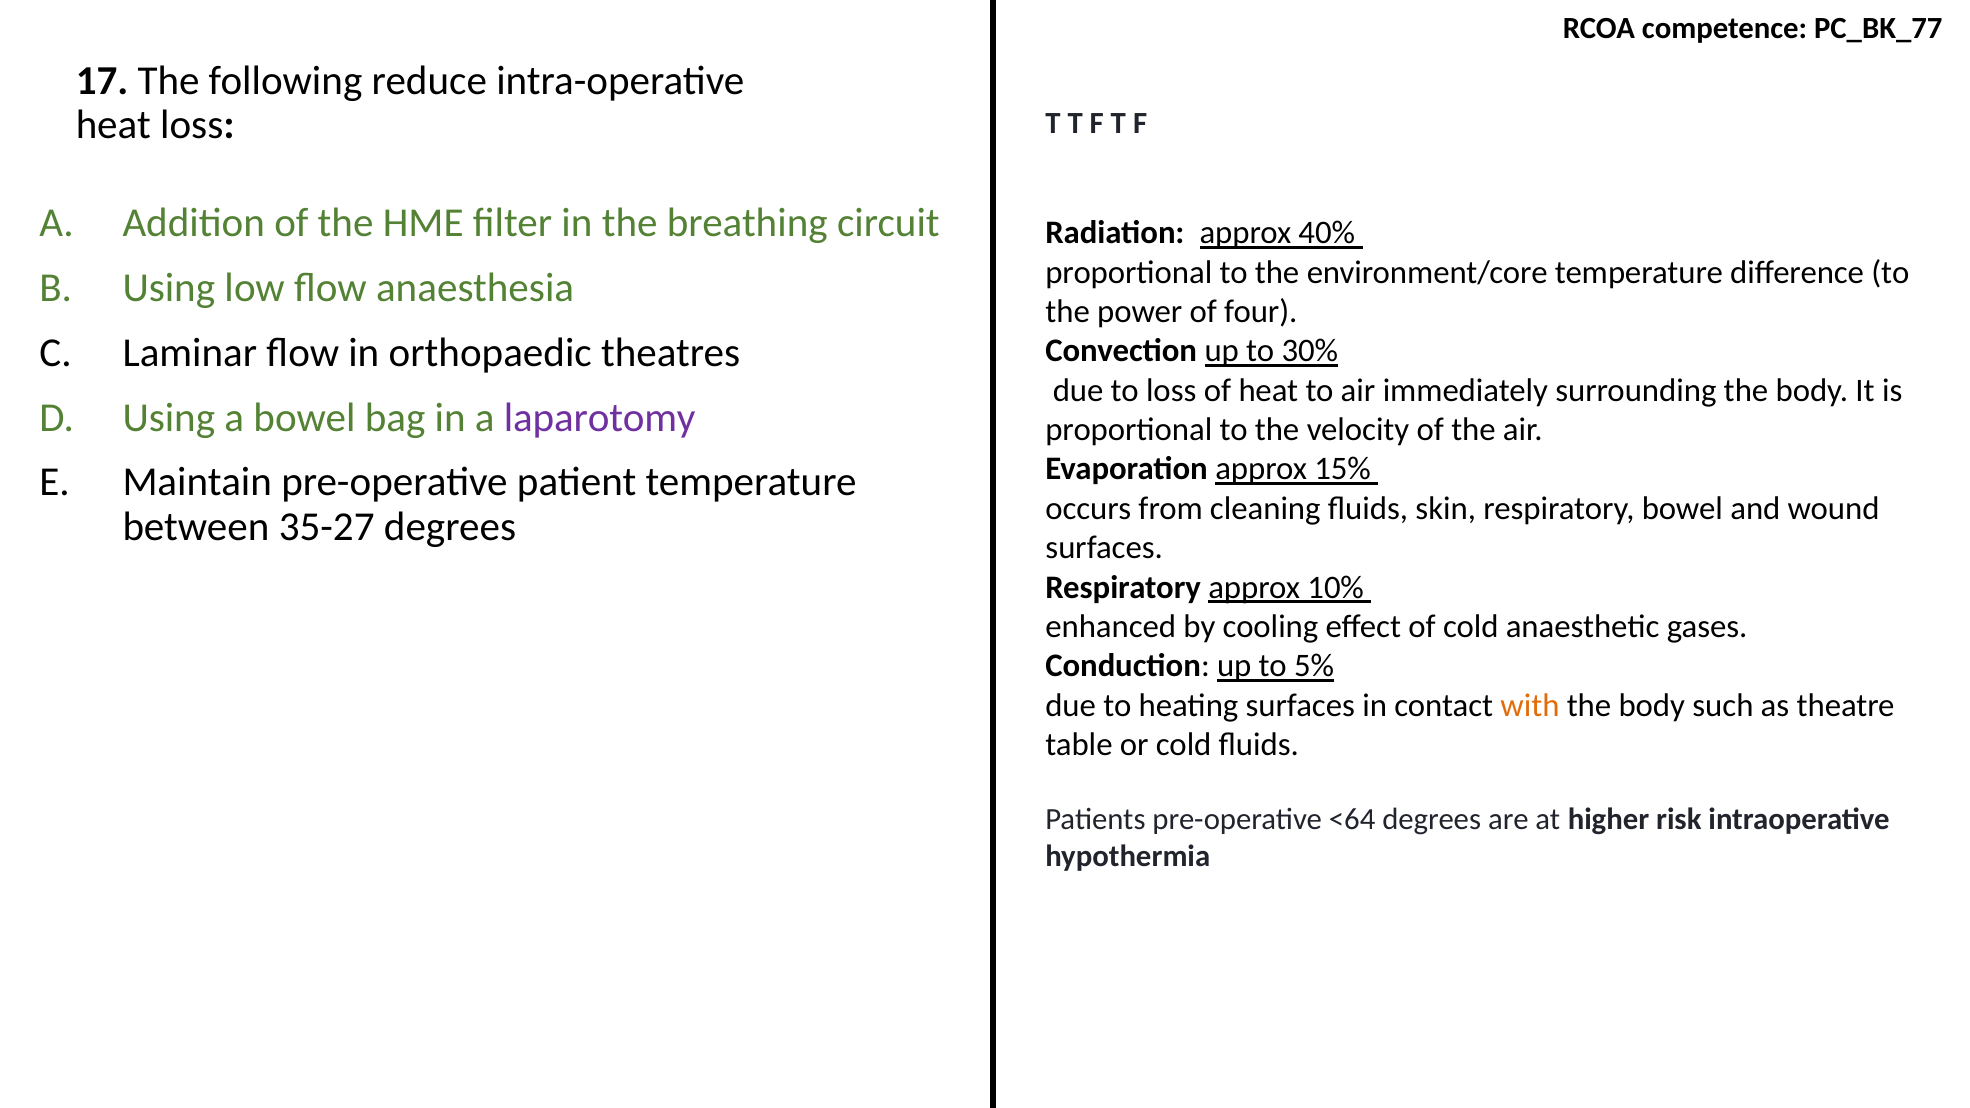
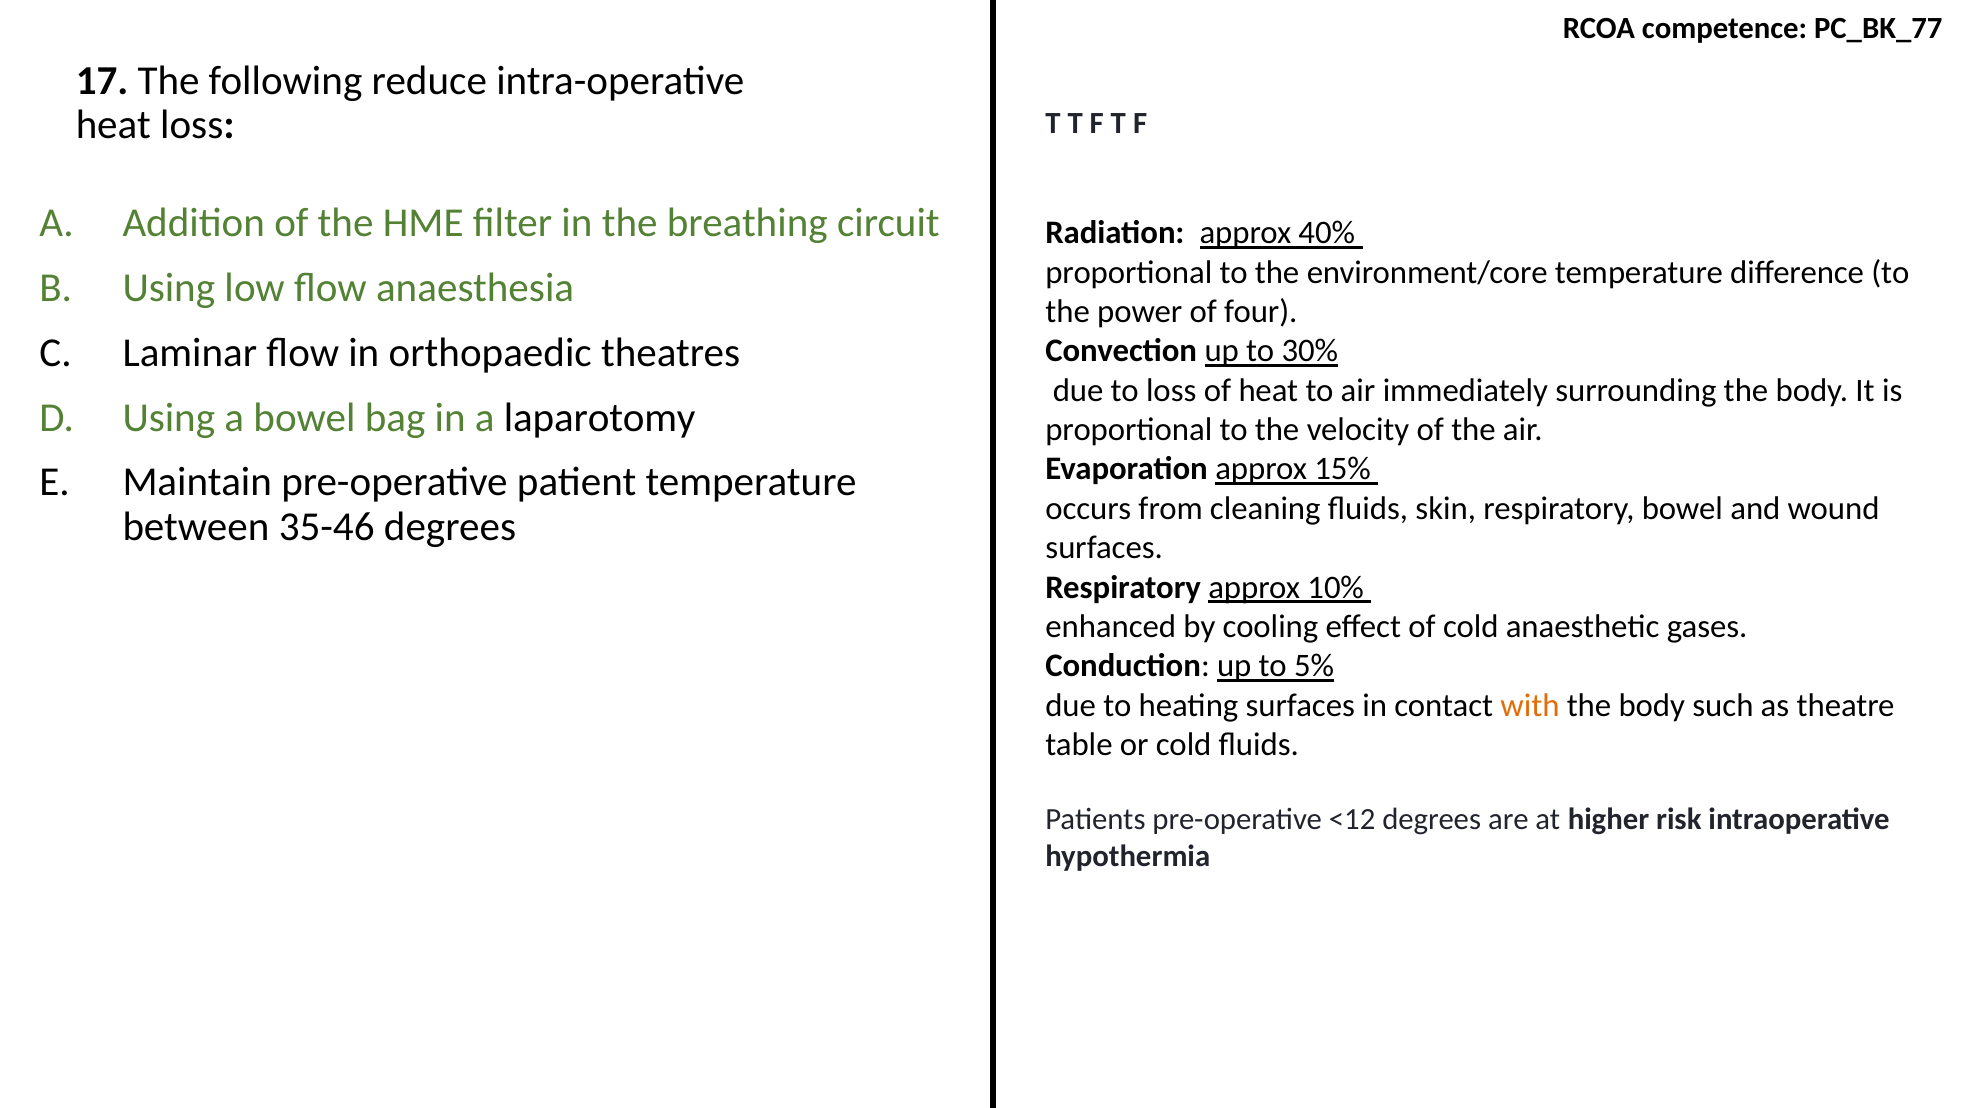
laparotomy colour: purple -> black (600, 418)
35-27: 35-27 -> 35-46 (327, 527)
<64: <64 -> <12 (1352, 820)
